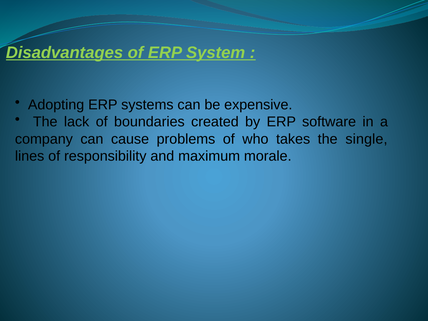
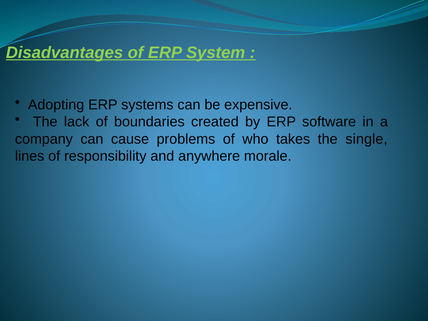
maximum: maximum -> anywhere (209, 156)
